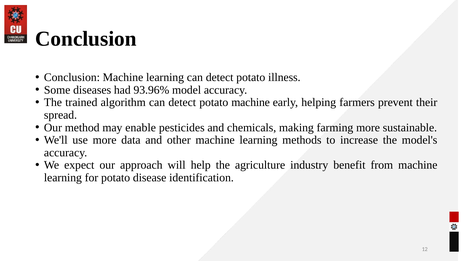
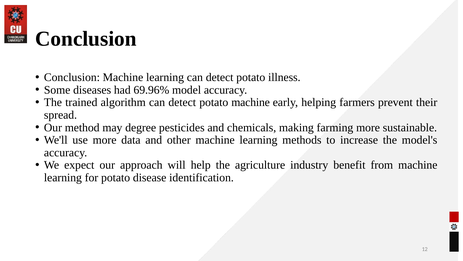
93.96%: 93.96% -> 69.96% (151, 90)
enable: enable -> degree (141, 127)
